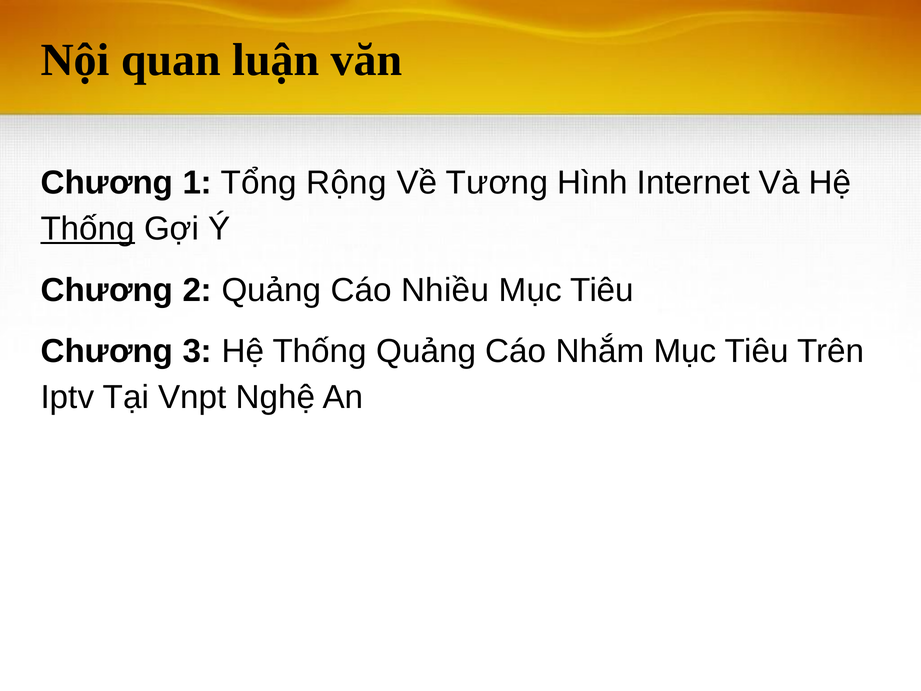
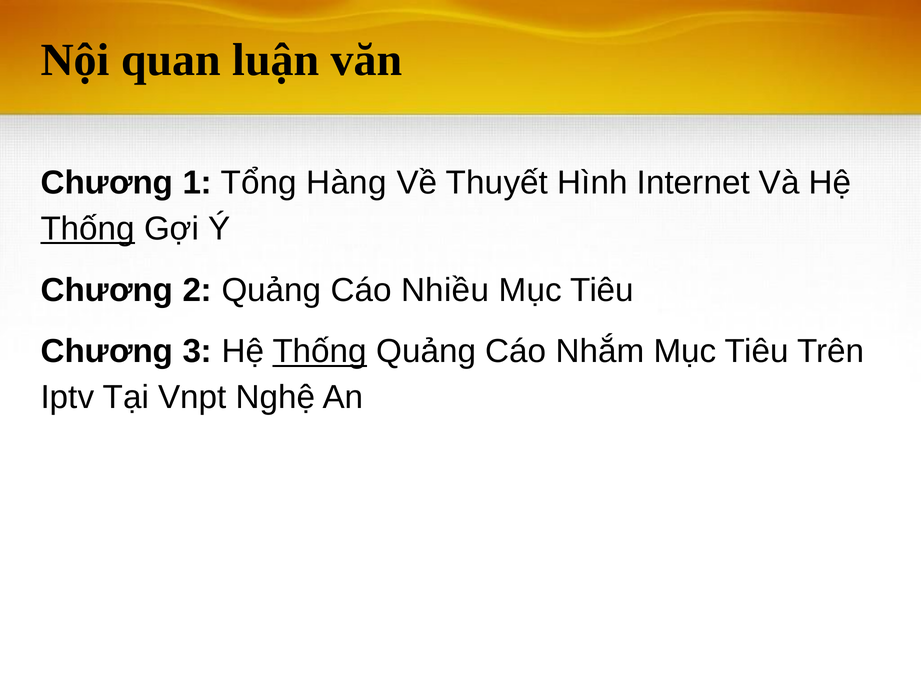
Rộng: Rộng -> Hàng (347, 183)
Tương: Tương -> Thuyết (497, 183)
Thống underline: none -> present (320, 351)
